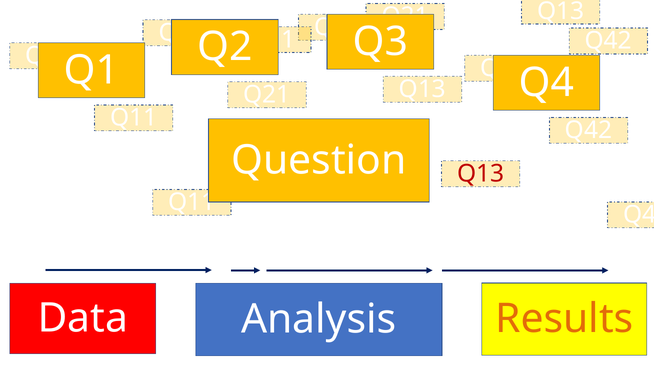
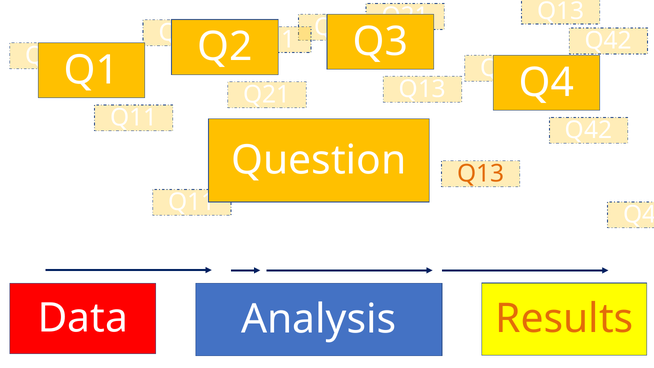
Q13 colour: red -> orange (481, 174)
